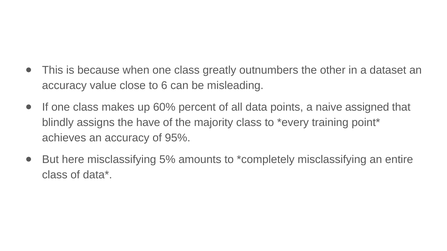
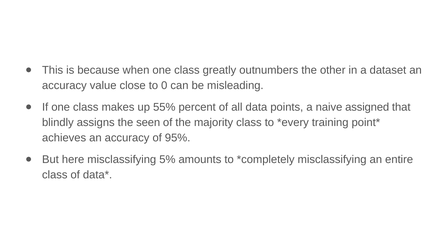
6: 6 -> 0 (164, 86)
60%: 60% -> 55% (164, 107)
have: have -> seen (148, 123)
